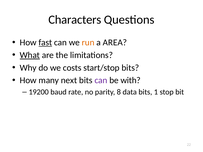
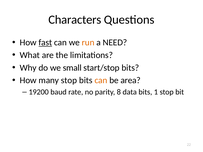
AREA: AREA -> NEED (115, 43)
What underline: present -> none (30, 55)
costs: costs -> small (72, 68)
many next: next -> stop (69, 80)
can colour: purple -> orange (101, 80)
with: with -> area (131, 80)
